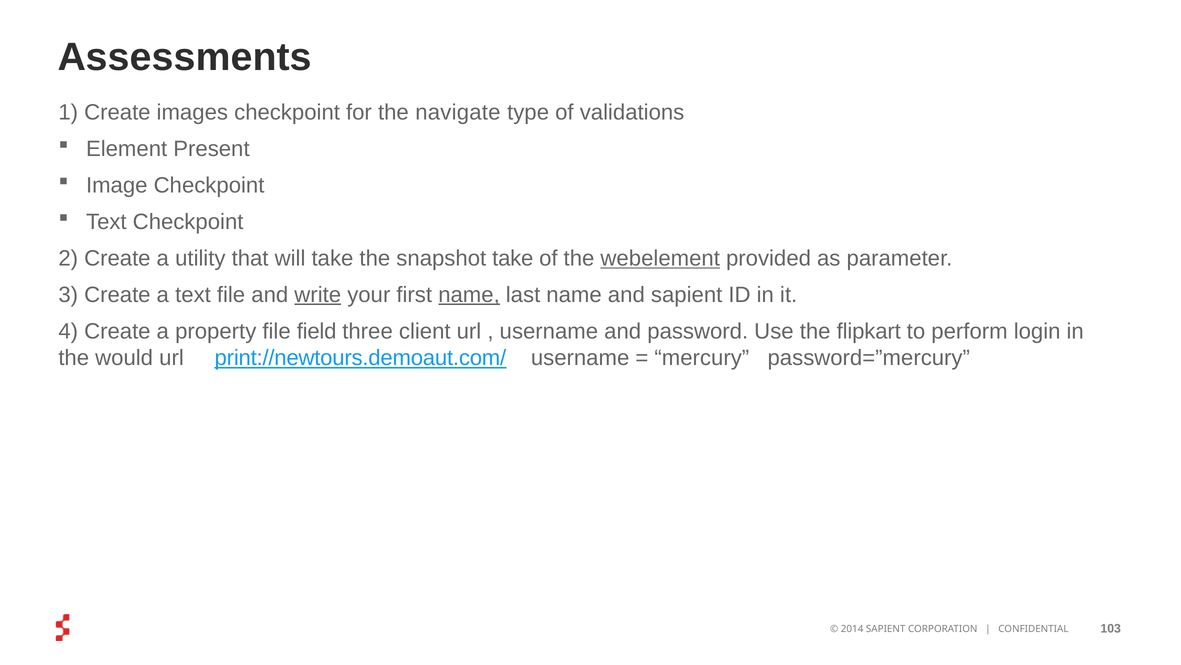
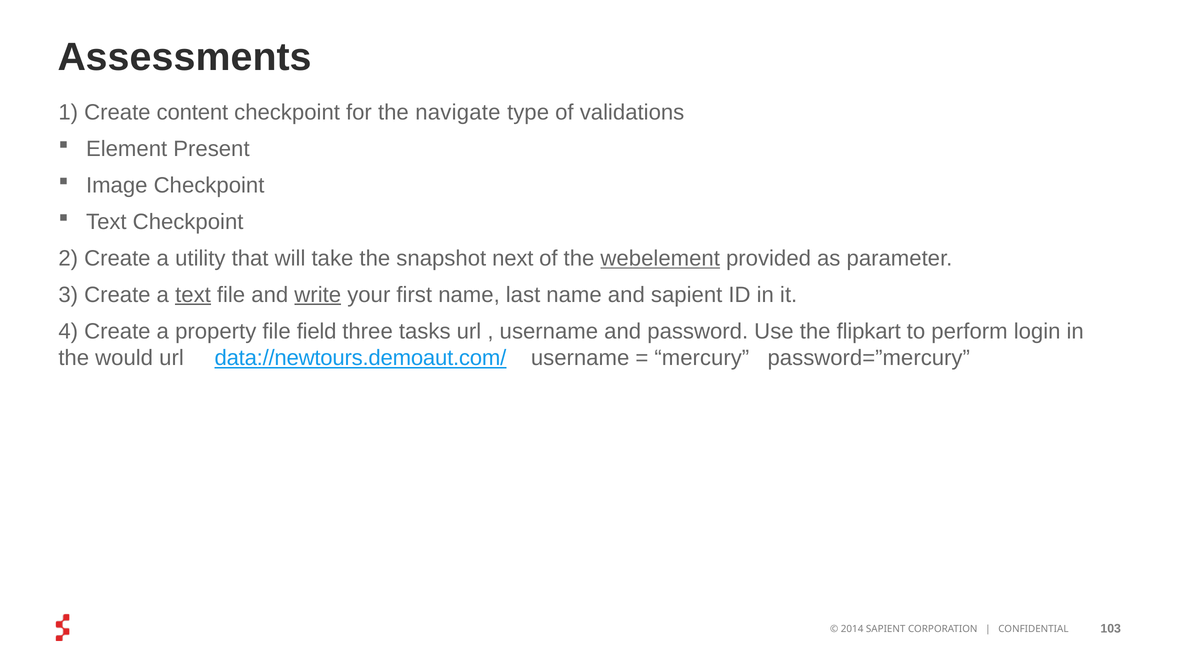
images: images -> content (192, 113)
snapshot take: take -> next (513, 258)
text underline: none -> present (193, 295)
name underline: present -> none (469, 295)
client: client -> tasks (425, 331)
print://newtours.demoaut.com/: print://newtours.demoaut.com/ -> data://newtours.demoaut.com/ (360, 358)
